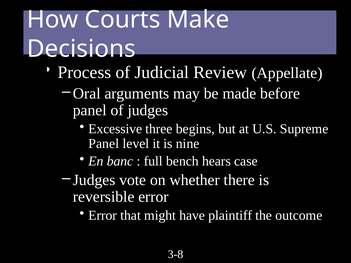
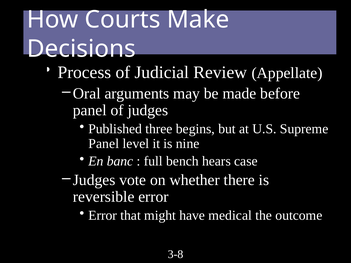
Excessive: Excessive -> Published (115, 129)
plaintiff: plaintiff -> medical (230, 216)
